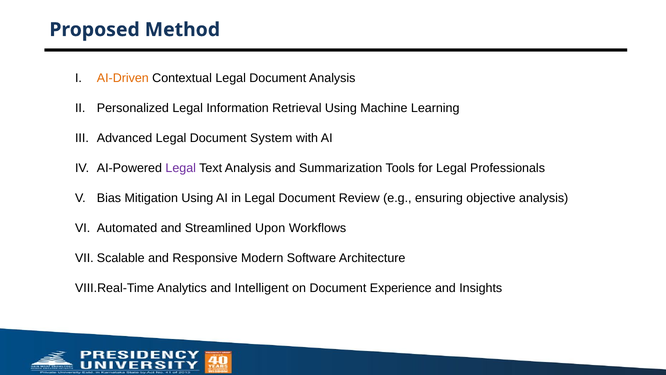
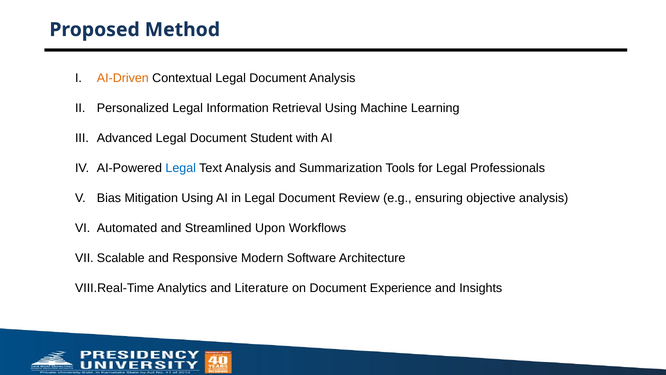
System: System -> Student (271, 138)
Legal colour: purple -> blue (181, 168)
Intelligent: Intelligent -> Literature (262, 288)
